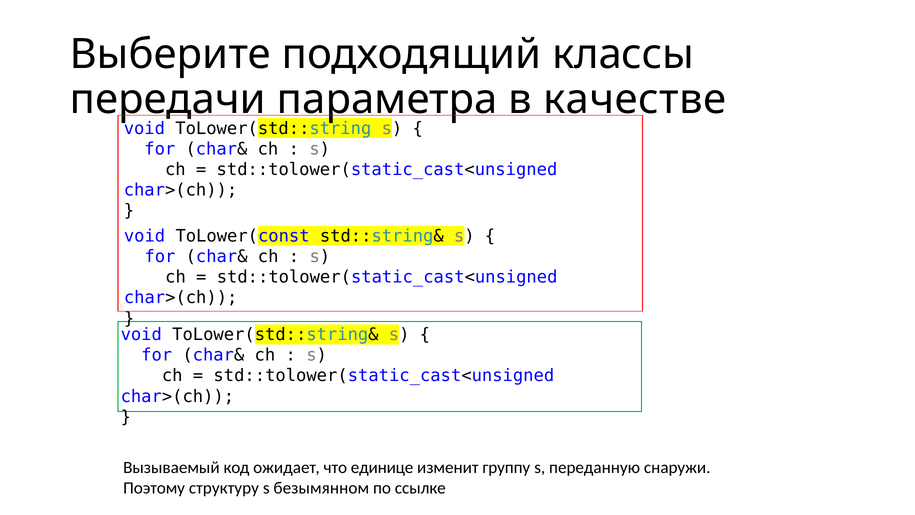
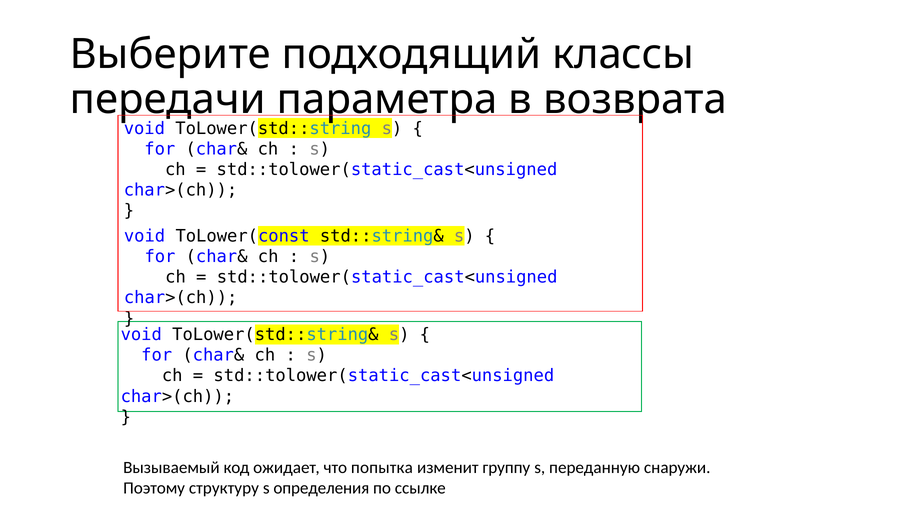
качестве: качестве -> возврата (635, 100)
единице: единице -> попытка (382, 467)
безымянном: безымянном -> определения (321, 488)
